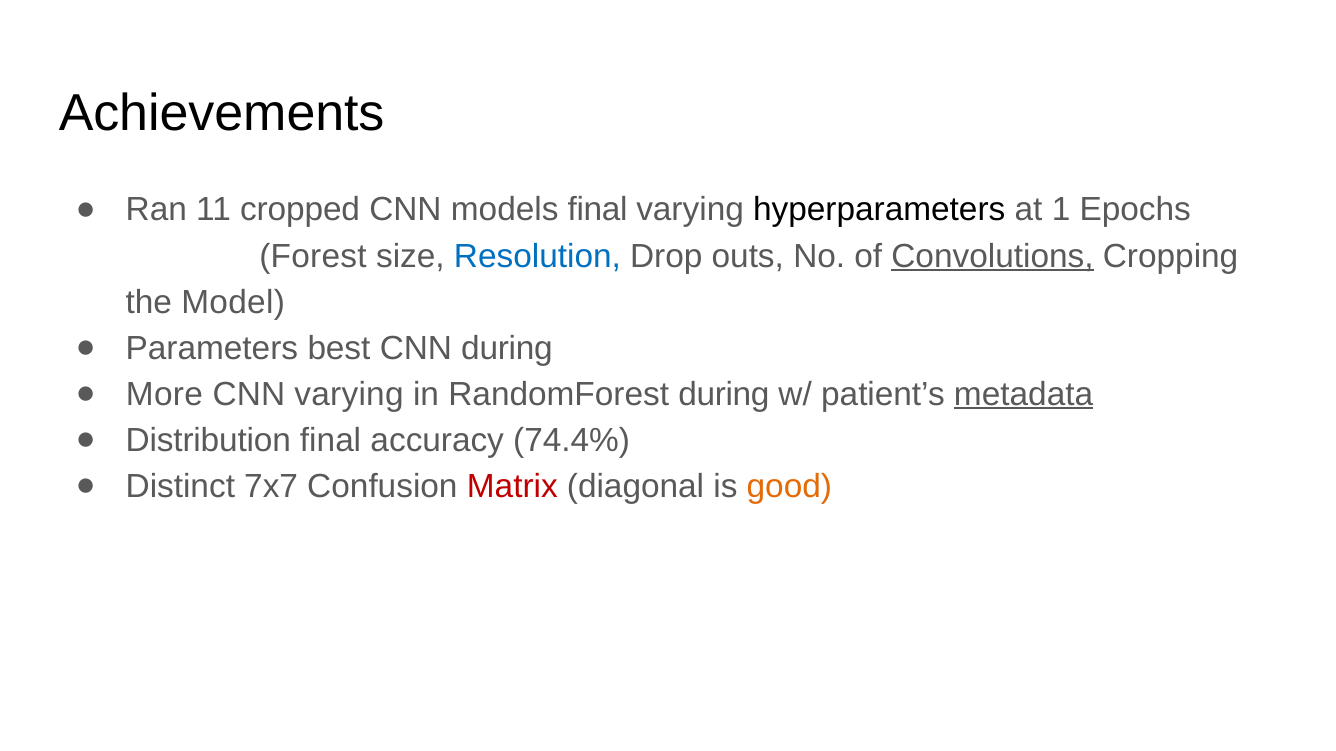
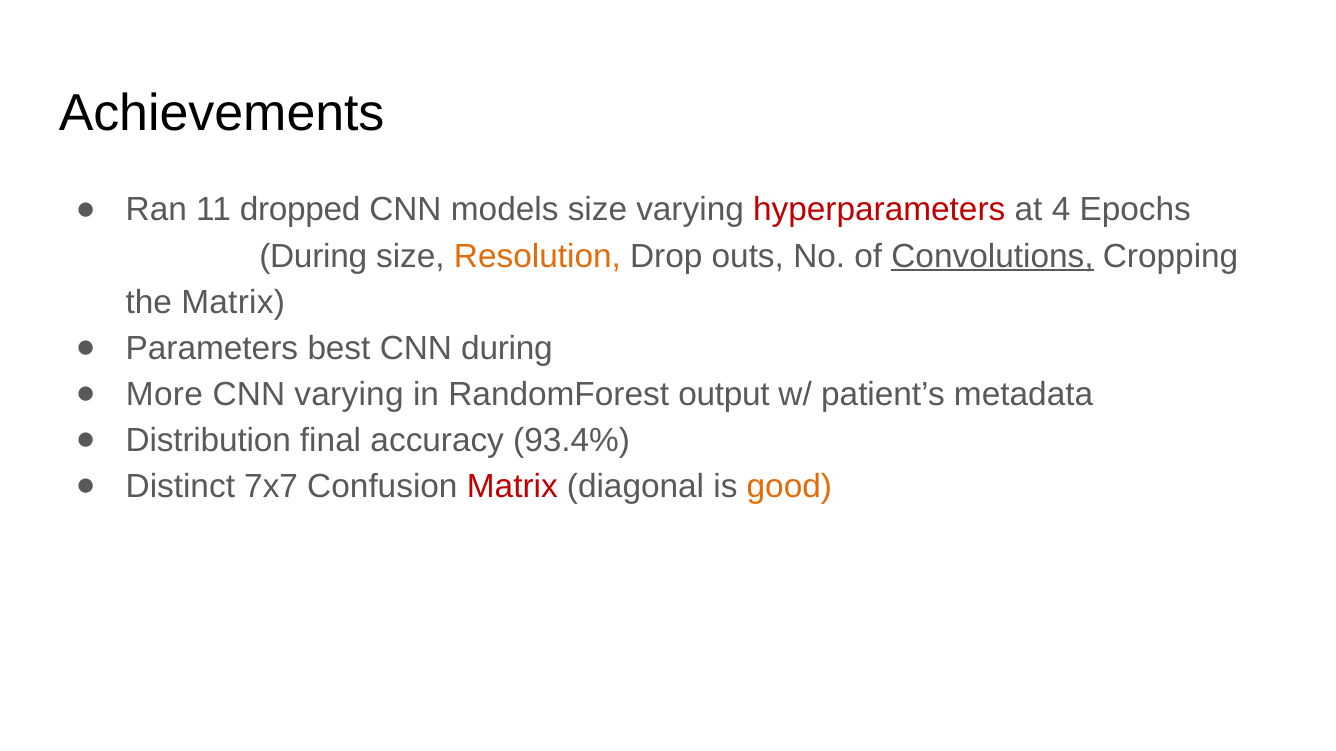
cropped: cropped -> dropped (300, 210)
models final: final -> size (597, 210)
hyperparameters colour: black -> red (879, 210)
1: 1 -> 4 (1061, 210)
Forest: Forest -> During (313, 256)
Resolution colour: blue -> orange (537, 256)
the Model: Model -> Matrix (233, 302)
RandomForest during: during -> output (724, 394)
metadata underline: present -> none (1024, 394)
74.4%: 74.4% -> 93.4% (572, 440)
